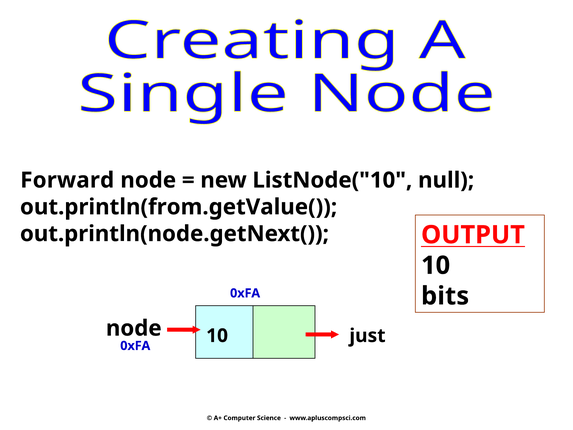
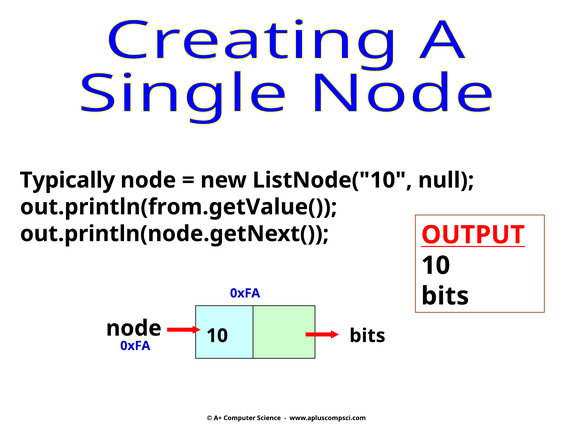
Forward: Forward -> Typically (67, 180)
just: just -> bits (367, 336)
